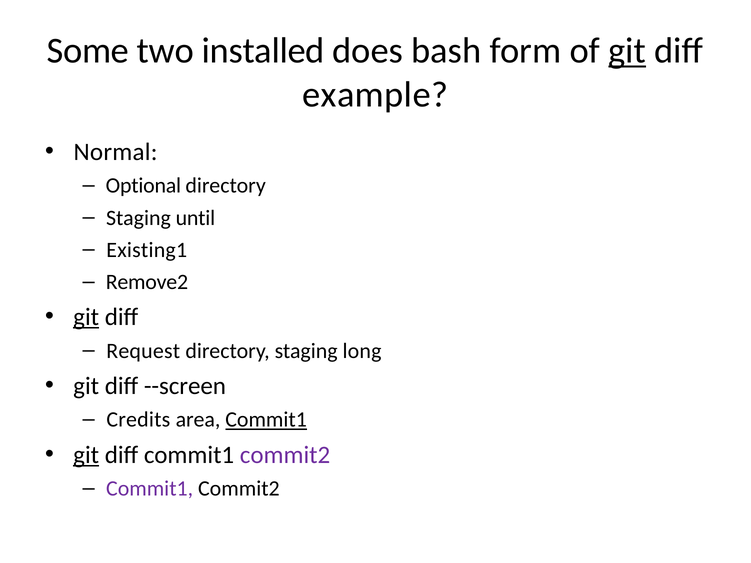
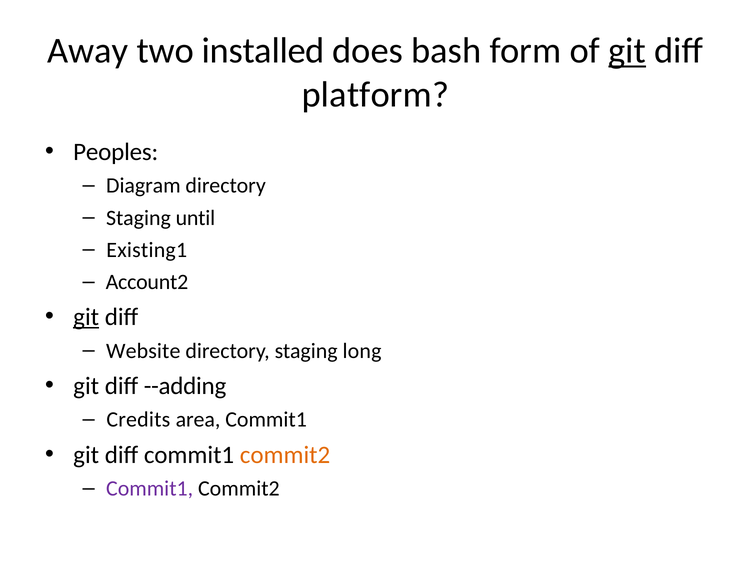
Some: Some -> Away (88, 51)
example: example -> platform (375, 95)
Normal: Normal -> Peoples (116, 152)
Optional: Optional -> Diagram (143, 186)
Remove2: Remove2 -> Account2 (147, 282)
Request: Request -> Website (143, 351)
--screen: --screen -> --adding (185, 386)
Commit1 underline: present -> none (266, 420)
git underline: present -> none (86, 455)
commit2 colour: purple -> orange (285, 455)
